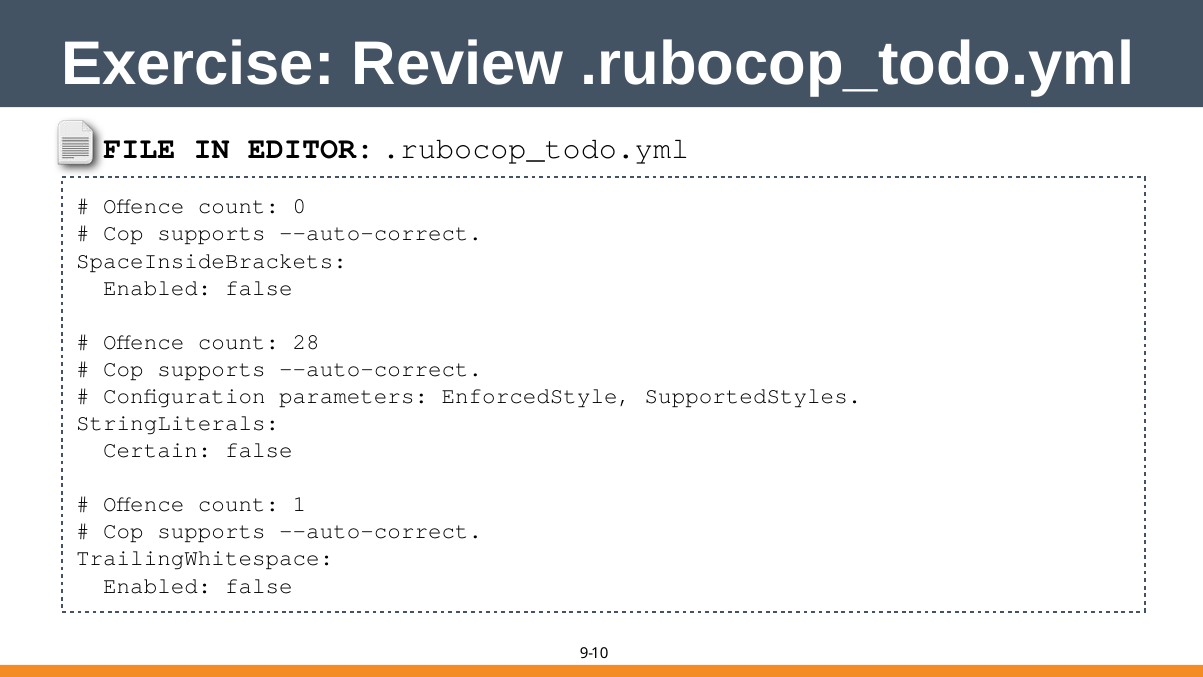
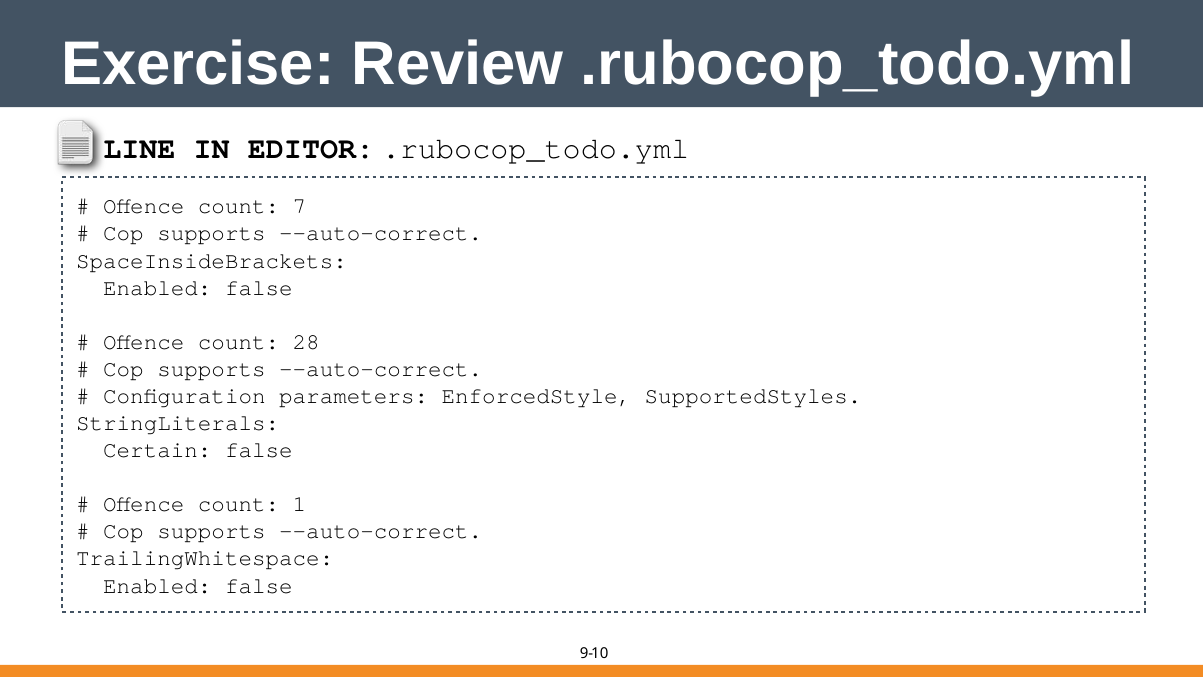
FILE: FILE -> LINE (139, 149)
0: 0 -> 7 (299, 206)
